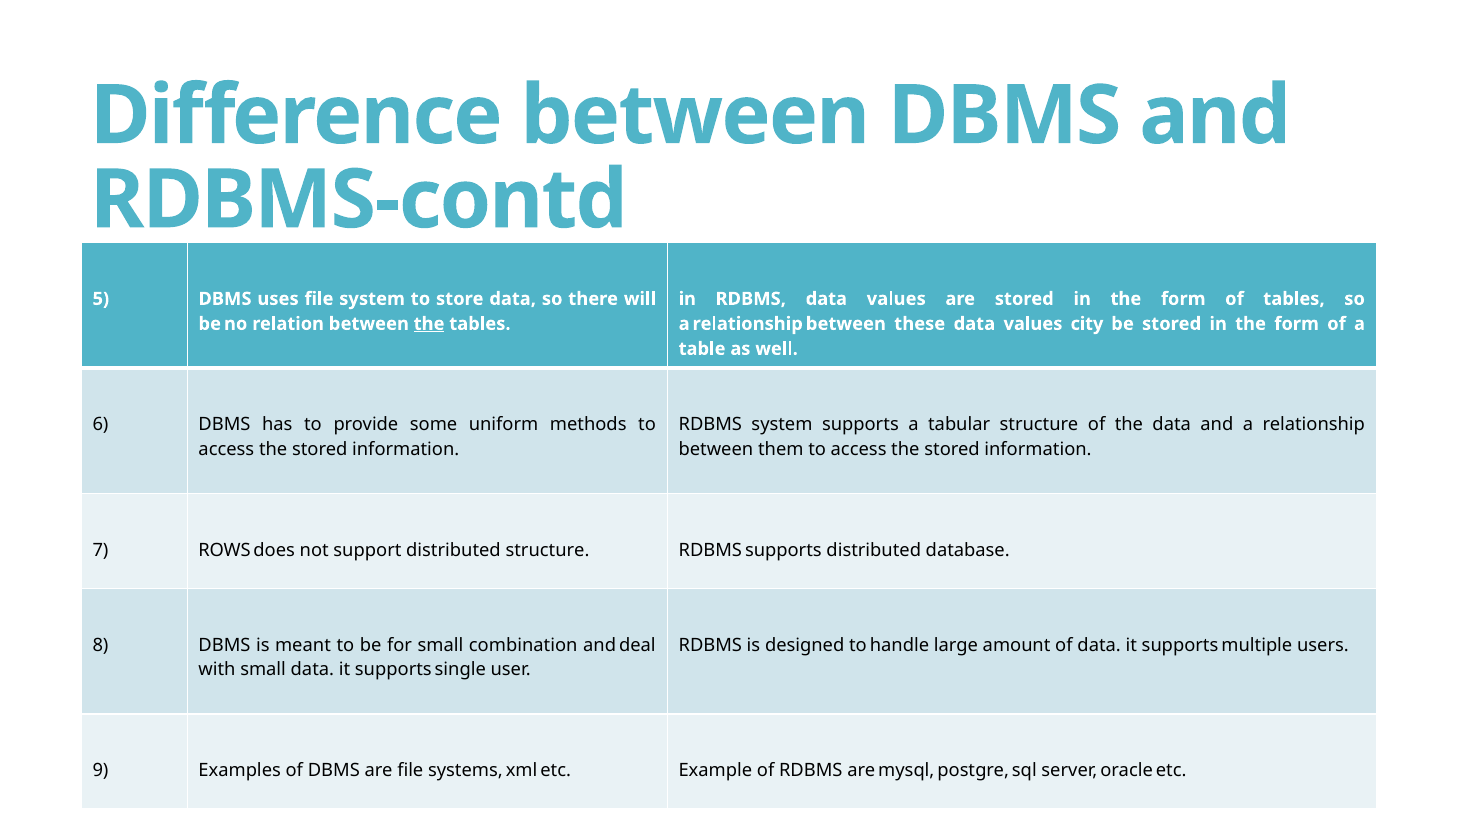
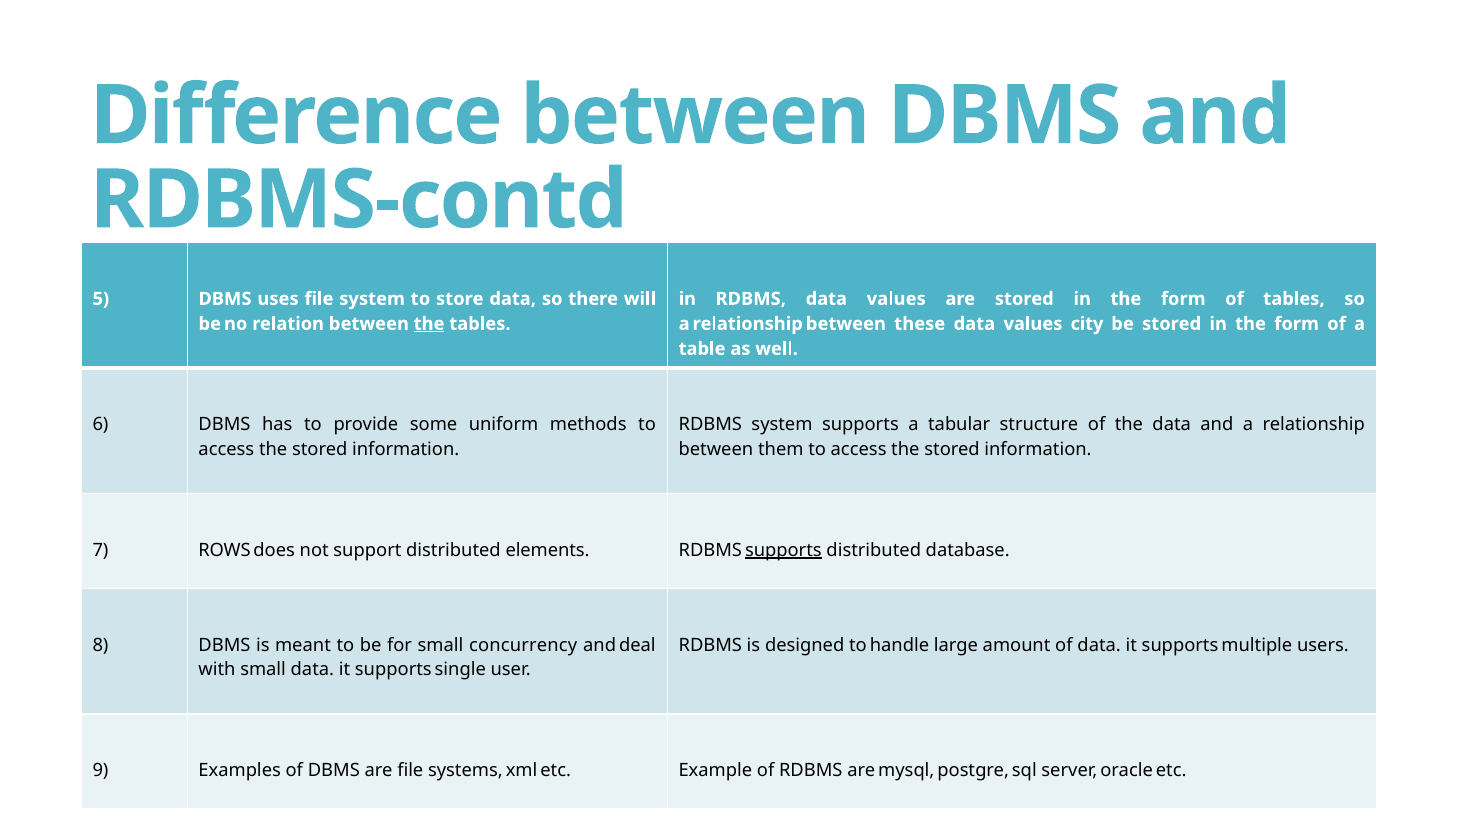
distributed structure: structure -> elements (548, 550)
supports underline: none -> present (783, 550)
combination: combination -> concurrency (523, 645)
